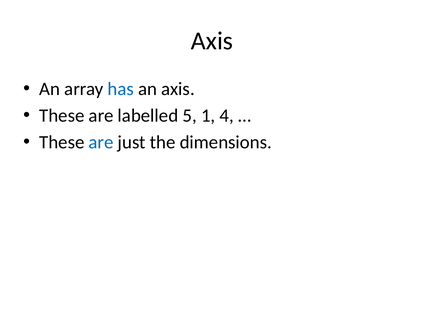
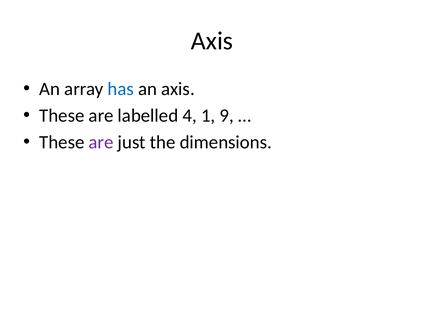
5: 5 -> 4 (190, 116)
4: 4 -> 9 (227, 116)
are colour: blue -> purple (101, 142)
